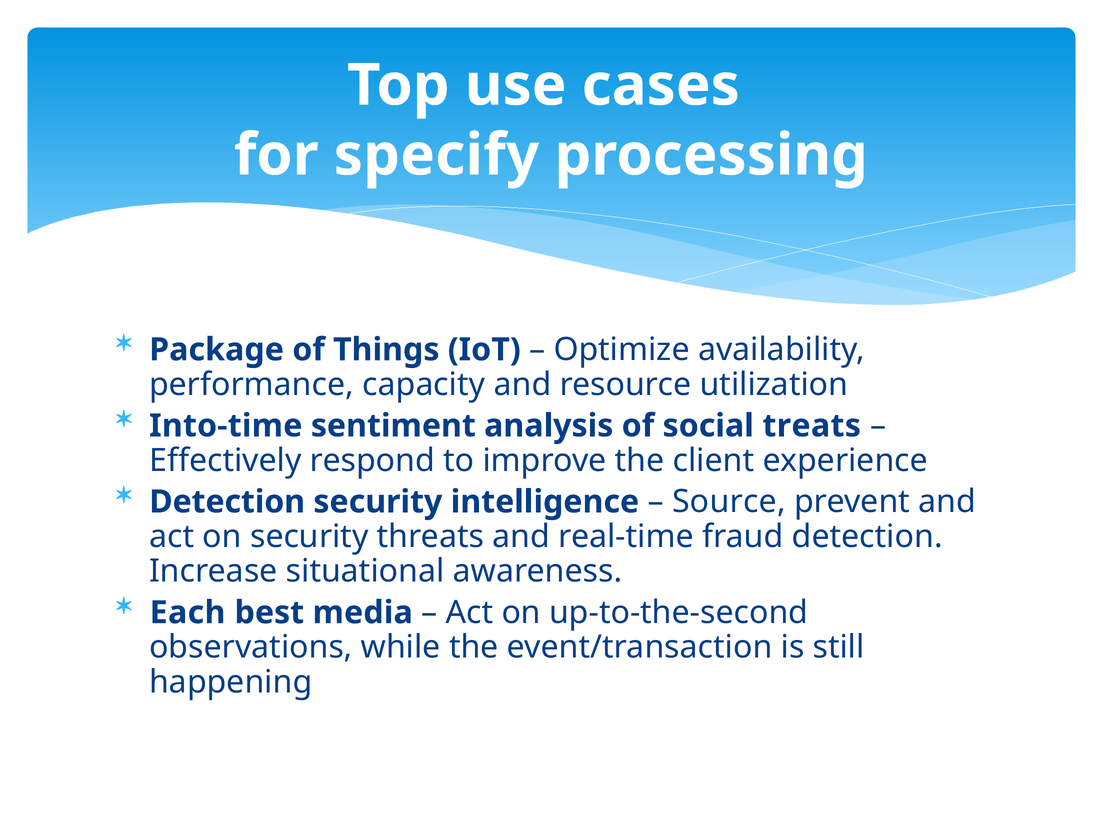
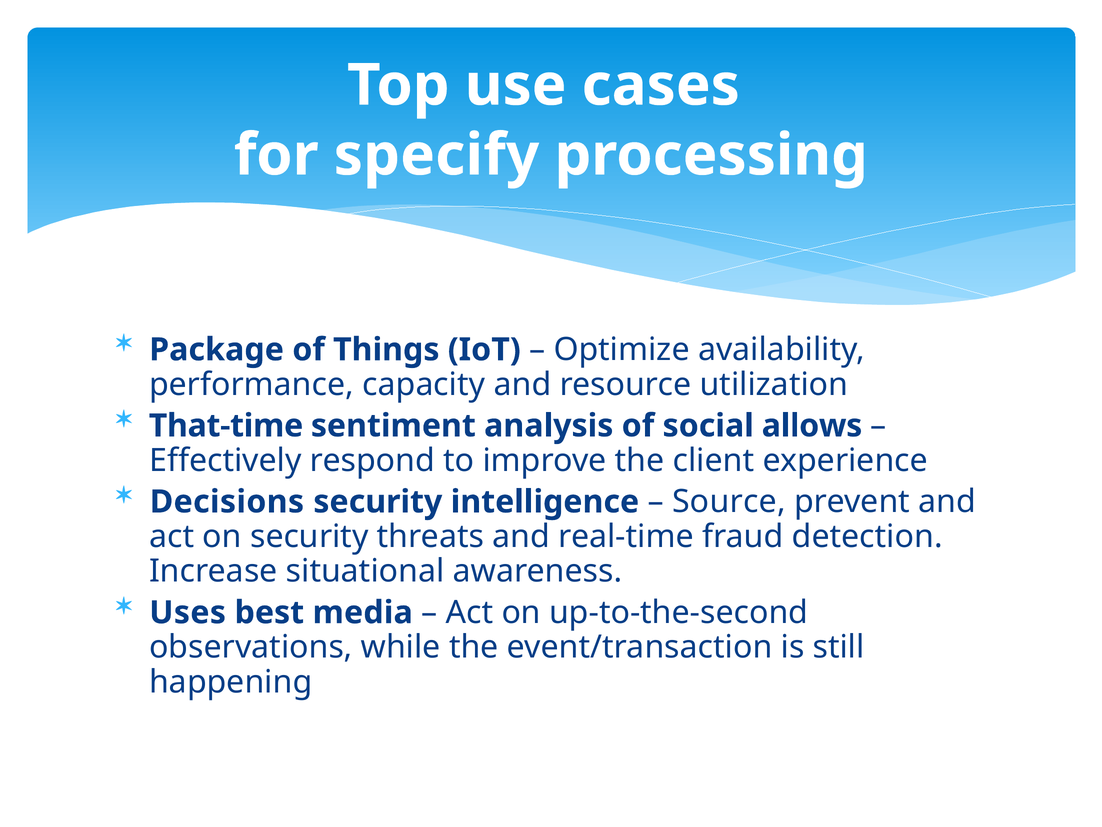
Into-time: Into-time -> That-time (226, 426)
treats: treats -> allows (812, 426)
Detection: Detection -> Decisions (227, 502)
Each: Each -> Uses (188, 612)
